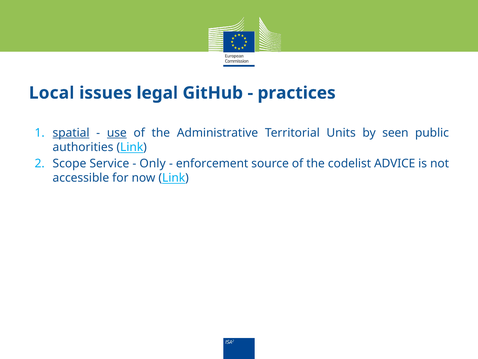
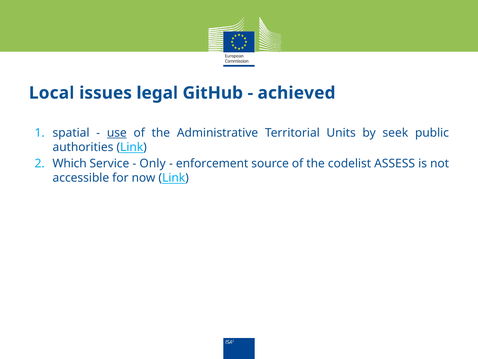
practices: practices -> achieved (297, 93)
spatial underline: present -> none (71, 133)
seen: seen -> seek (395, 133)
Scope: Scope -> Which (70, 163)
ADVICE: ADVICE -> ASSESS (395, 163)
